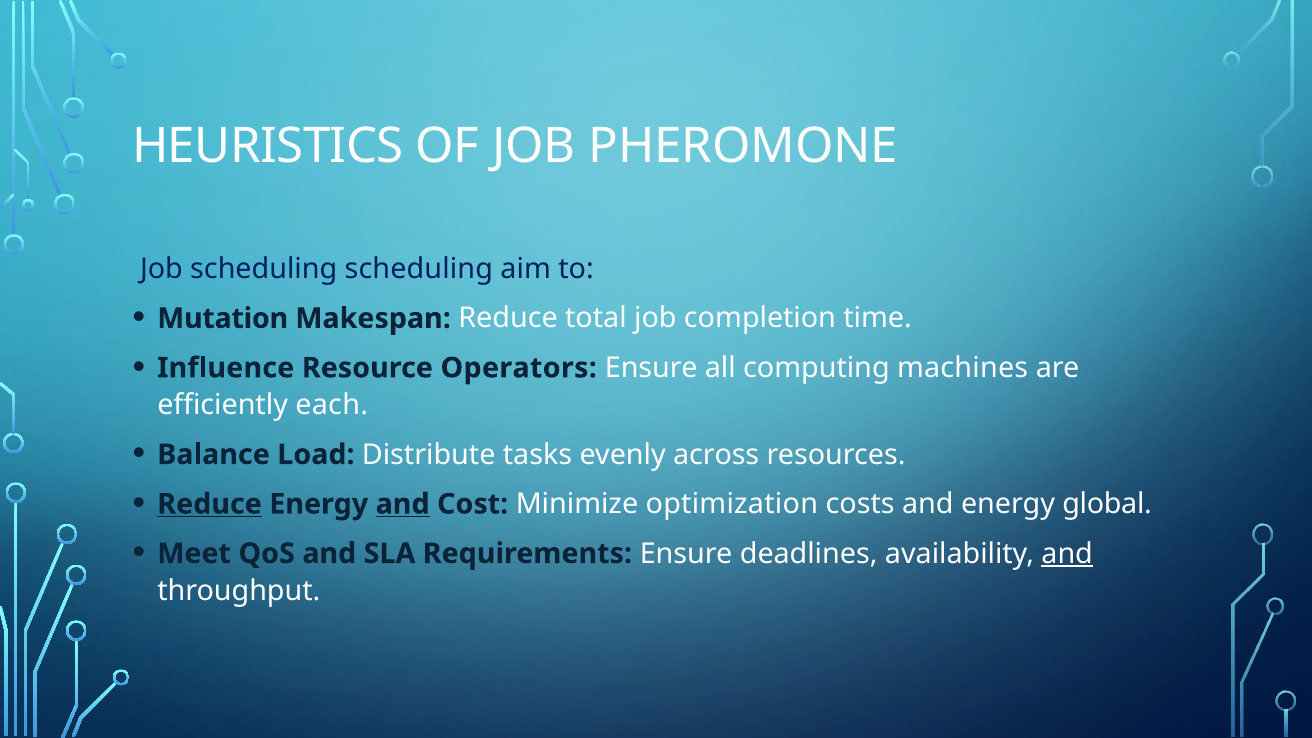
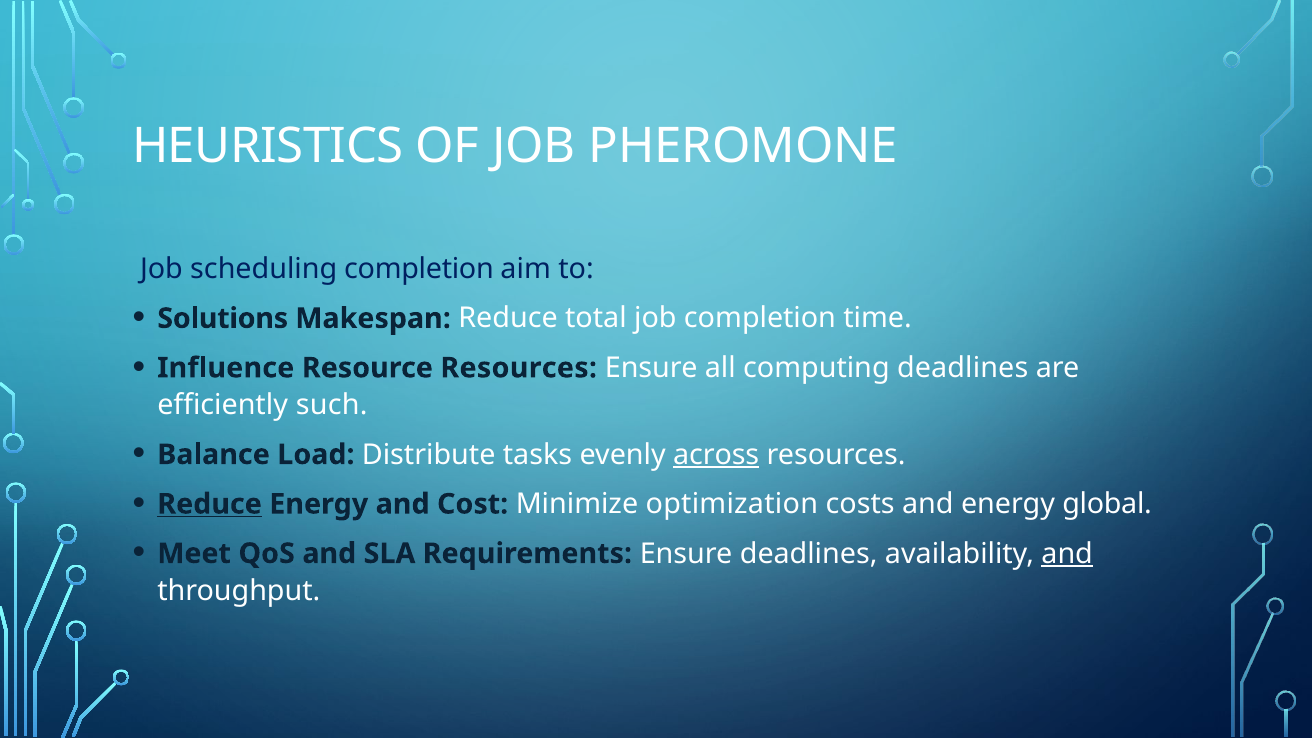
scheduling scheduling: scheduling -> completion (419, 269)
Mutation: Mutation -> Solutions (223, 318)
Resource Operators: Operators -> Resources (519, 368)
computing machines: machines -> deadlines (963, 368)
each: each -> such (332, 405)
across underline: none -> present (716, 455)
and underline: present -> none (403, 504)
